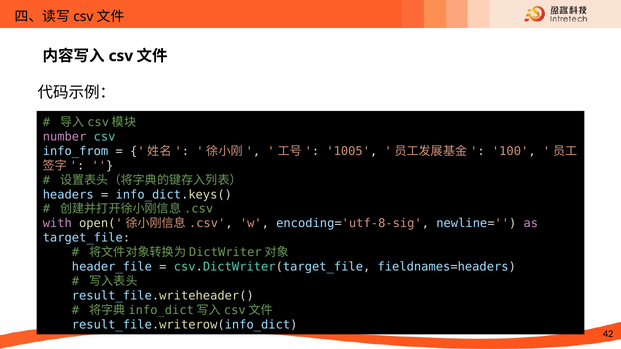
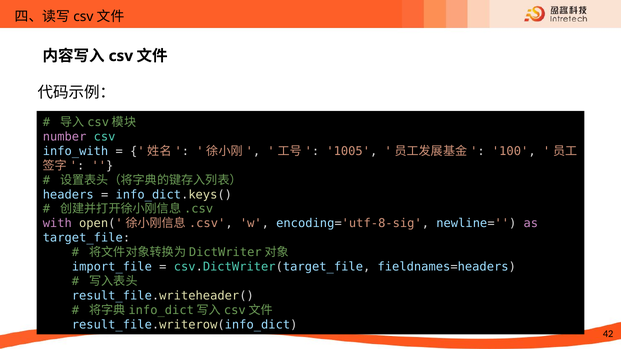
info_from: info_from -> info_with (75, 151)
header_file: header_file -> import_file (112, 267)
